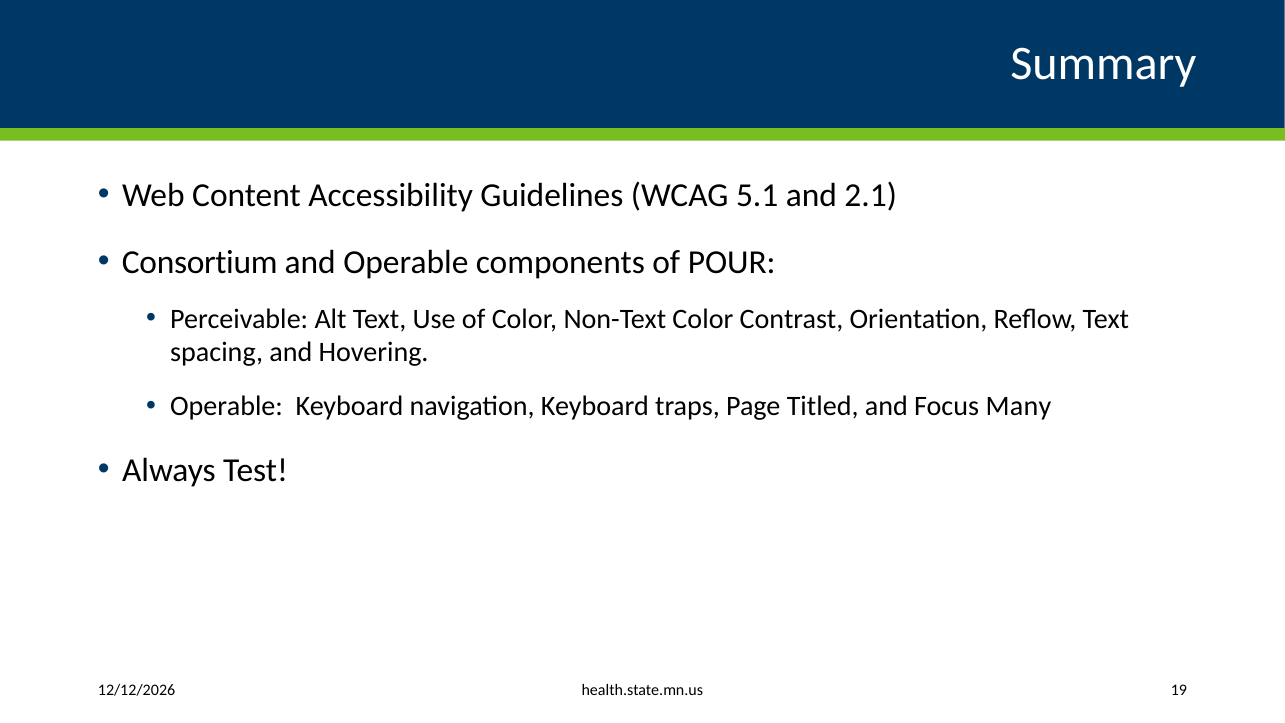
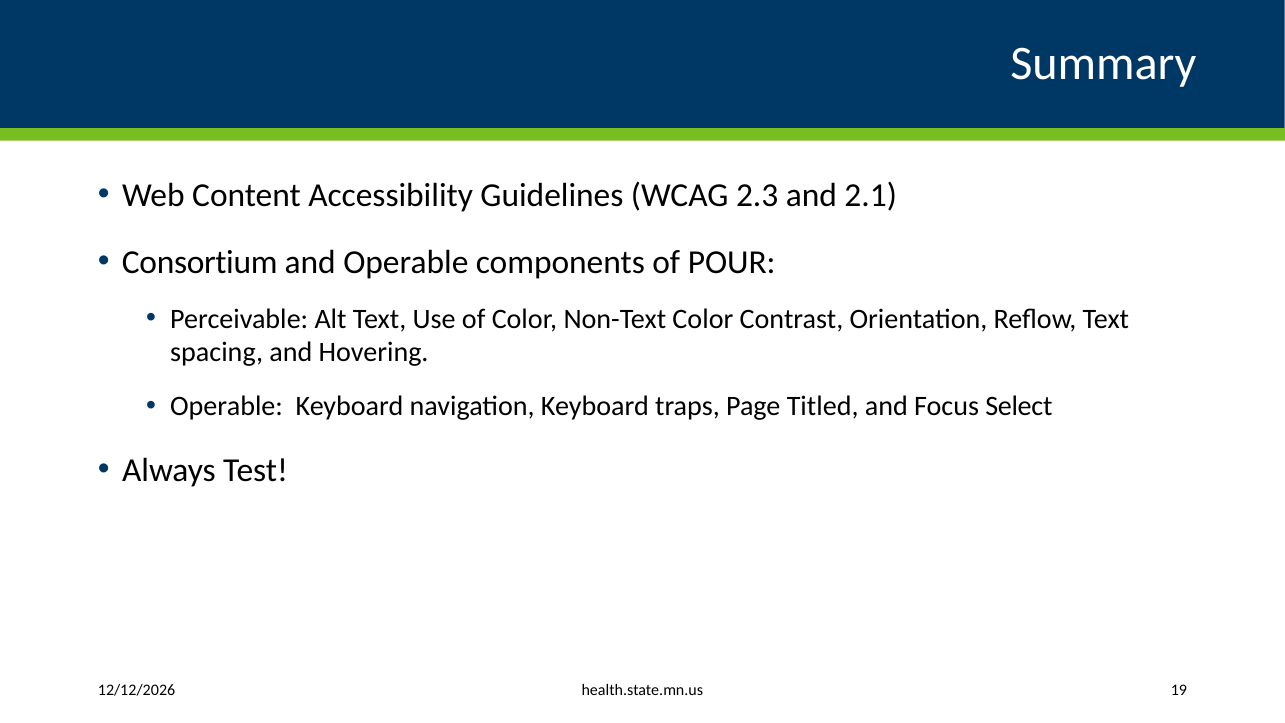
5.1: 5.1 -> 2.3 (757, 195)
Many: Many -> Select (1019, 406)
